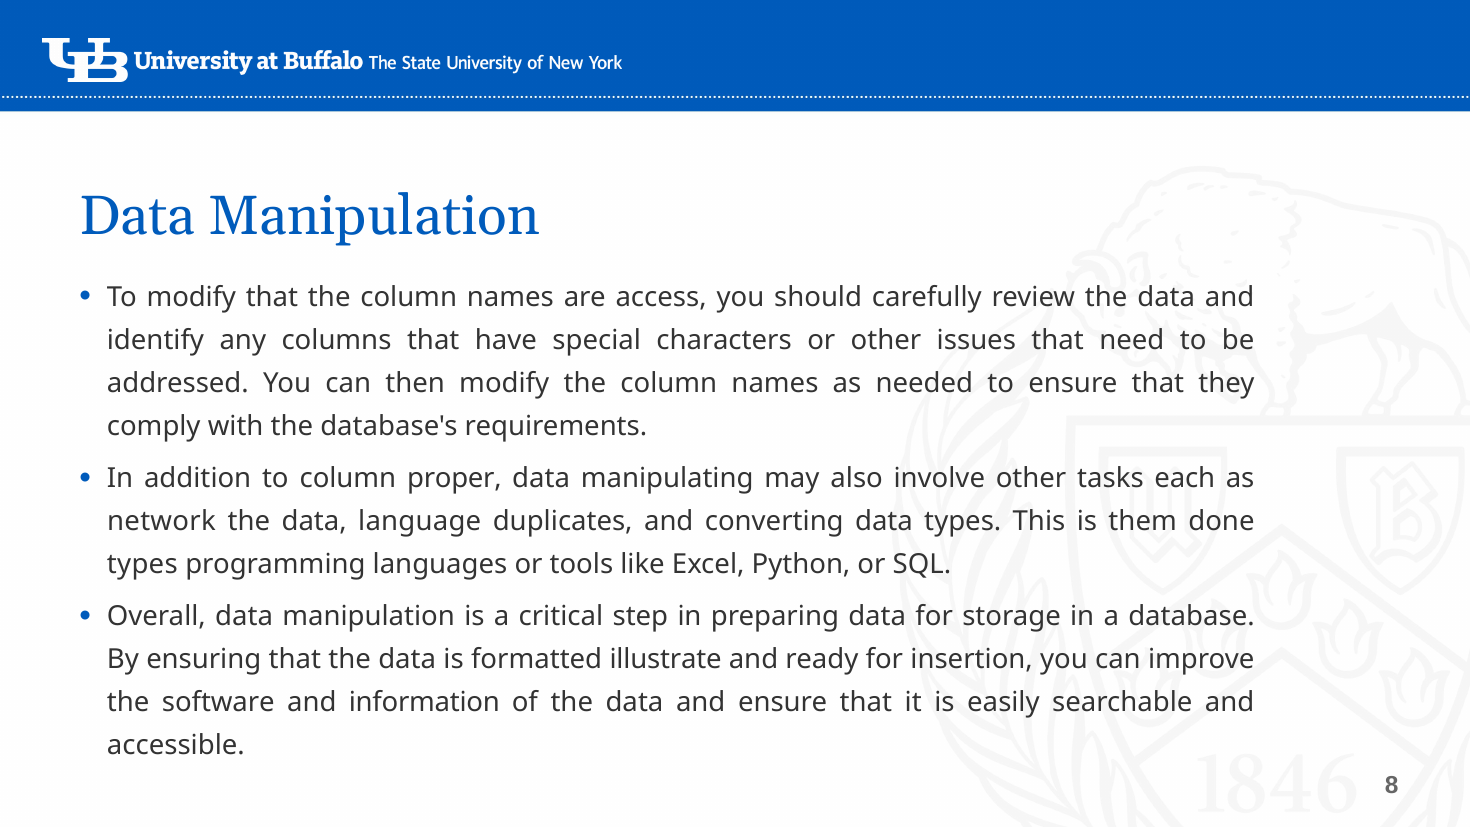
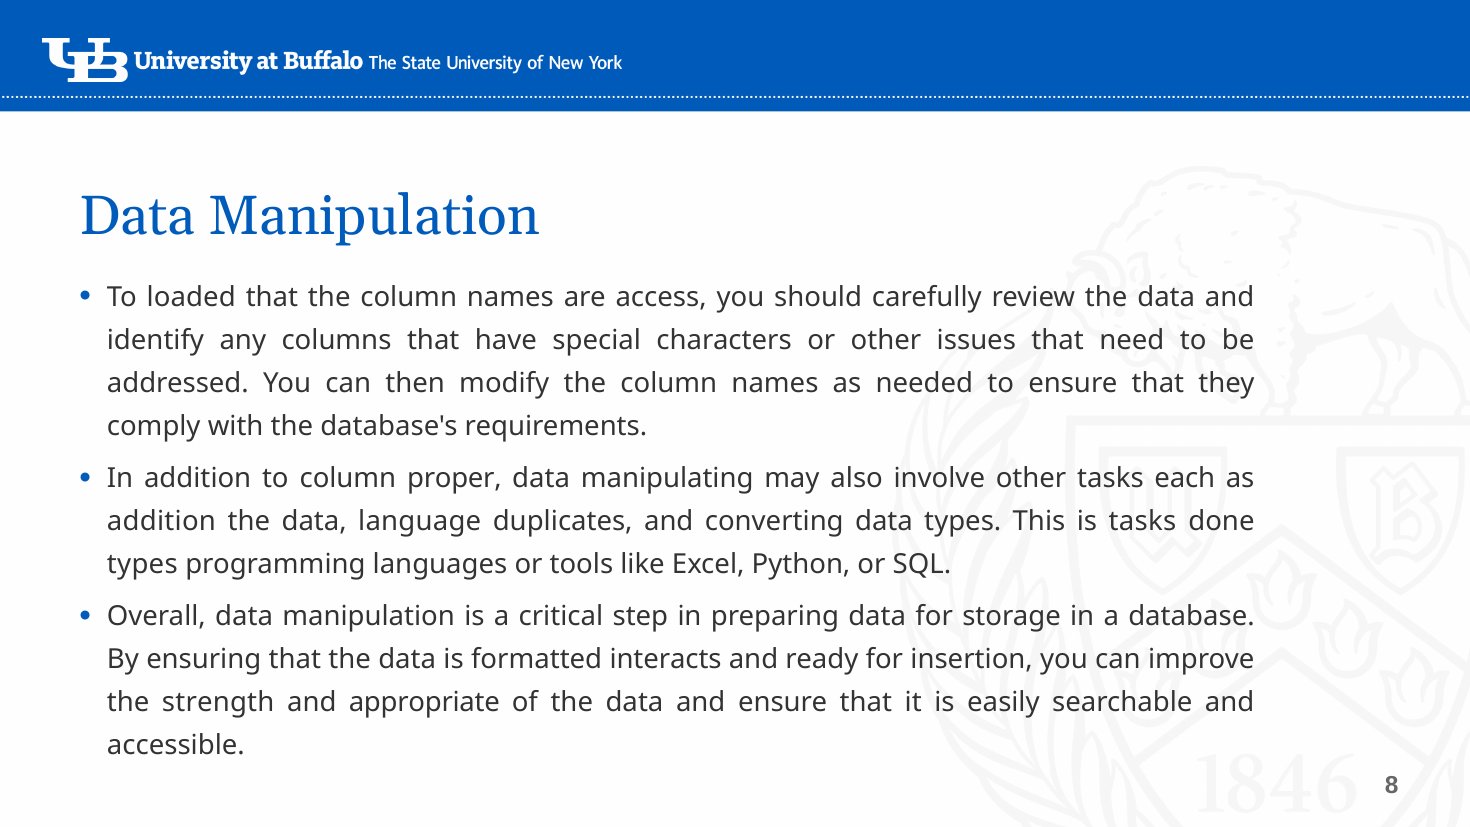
To modify: modify -> loaded (191, 297)
network: network -> addition (161, 521)
is them: them -> tasks (1143, 521)
illustrate: illustrate -> interacts (666, 660)
software: software -> strength (218, 703)
information: information -> appropriate (424, 703)
